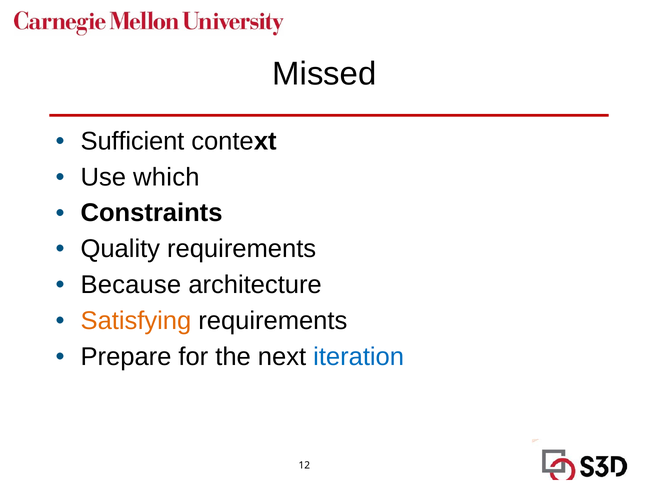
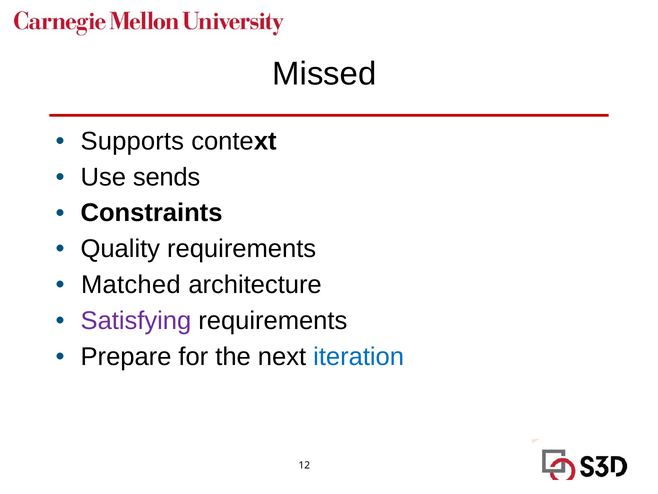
Sufficient: Sufficient -> Supports (132, 141)
which: which -> sends (167, 177)
Because: Because -> Matched (131, 284)
Satisfying colour: orange -> purple (136, 320)
